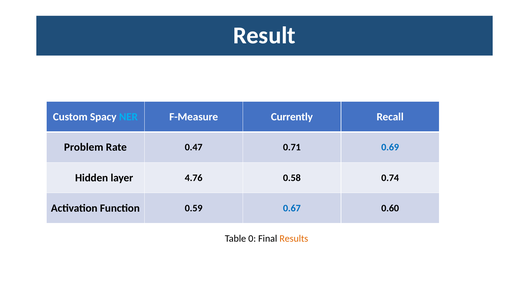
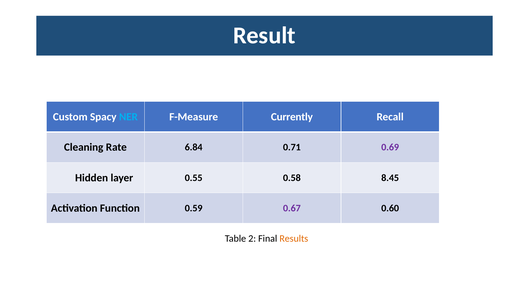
Problem: Problem -> Cleaning (84, 148)
0.47: 0.47 -> 6.84 (194, 148)
0.69 colour: blue -> purple (390, 148)
4.76: 4.76 -> 0.55 (194, 178)
0.74: 0.74 -> 8.45 (390, 178)
0.67 colour: blue -> purple (292, 209)
0: 0 -> 2 (252, 239)
